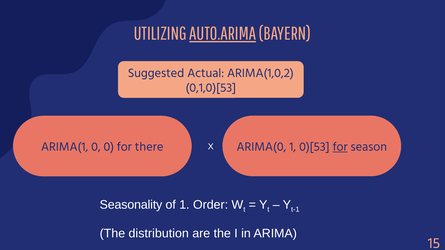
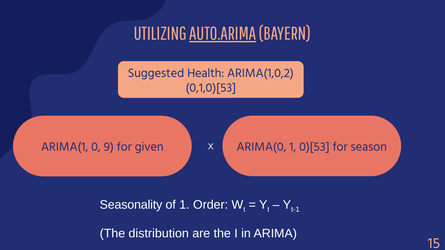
Actual: Actual -> Health (206, 73)
0 0: 0 -> 9 (109, 147)
there: there -> given (149, 147)
for underline: present -> none (340, 147)
